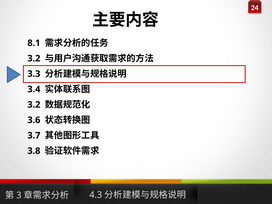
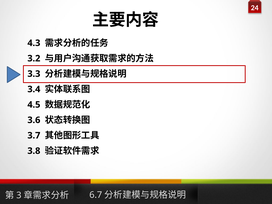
8.1: 8.1 -> 4.3 (34, 43)
3.2: 3.2 -> 4.5 (34, 105)
4.3: 4.3 -> 6.7 (96, 195)
